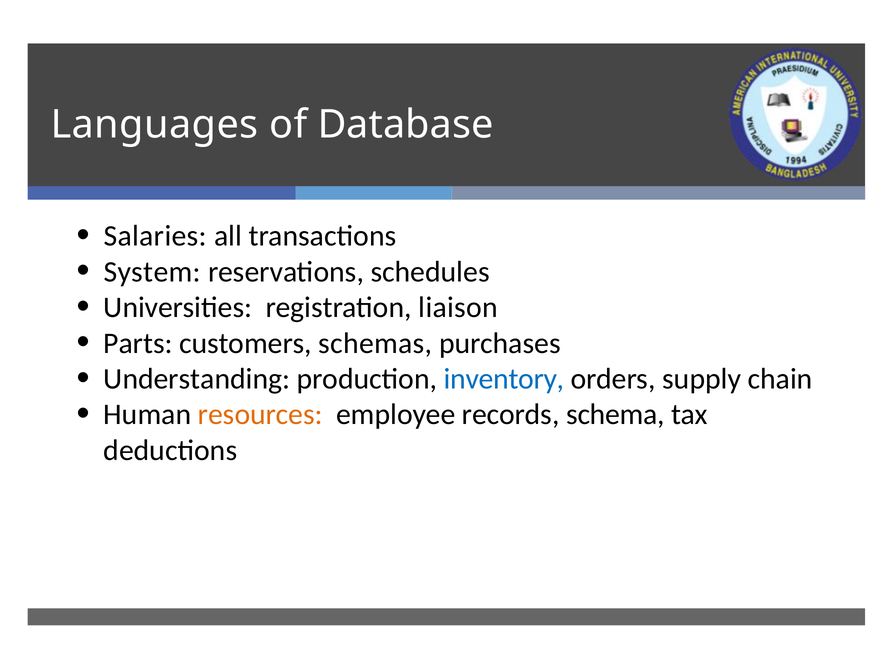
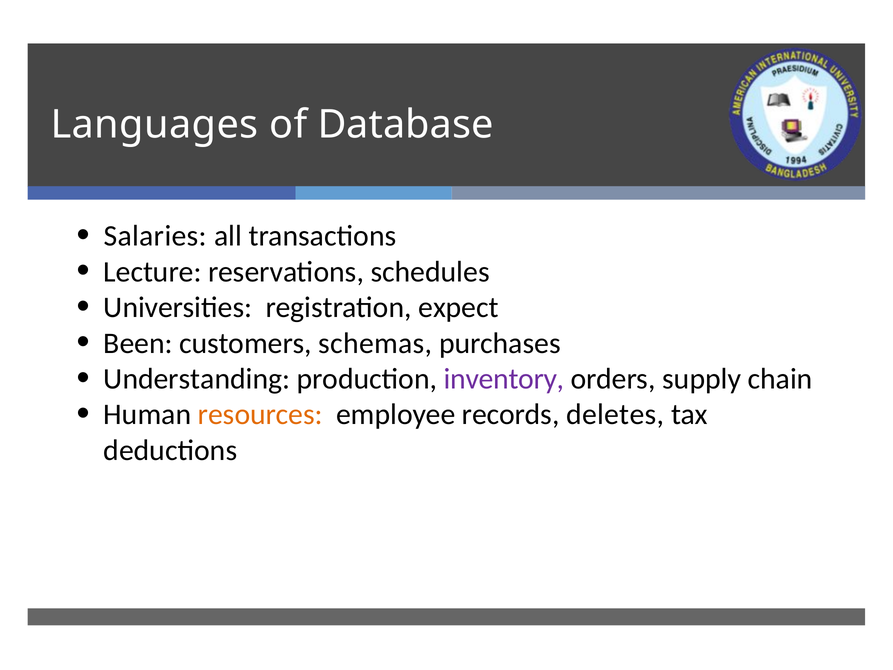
System: System -> Lecture (152, 272)
liaison: liaison -> expect (458, 307)
Parts: Parts -> Been (138, 343)
inventory colour: blue -> purple (504, 379)
schema: schema -> deletes (615, 414)
